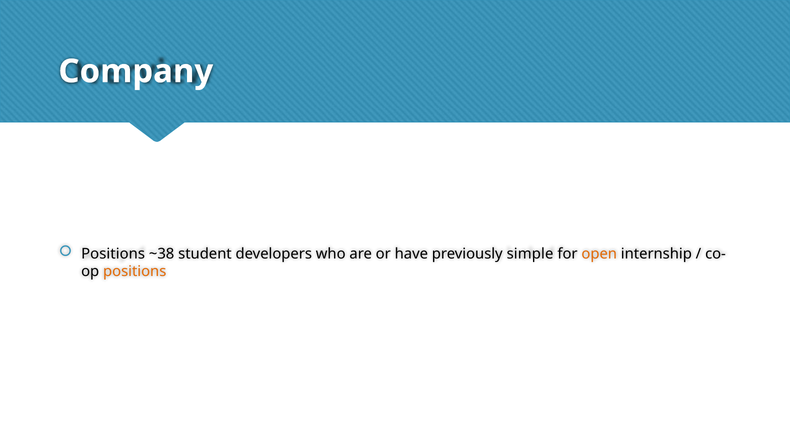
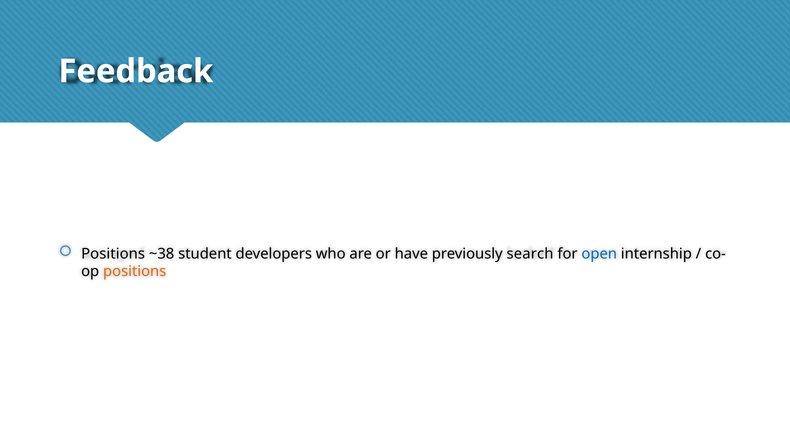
Company: Company -> Feedback (136, 71)
simple: simple -> search (530, 254)
open colour: orange -> blue (599, 254)
